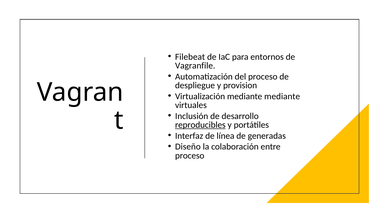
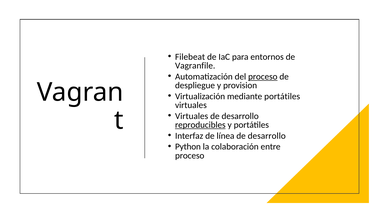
proceso underline: none -> present (263, 77)
mediante mediante: mediante -> portátiles (282, 96)
Inclusión: Inclusión -> Virtuales (192, 116)
línea de generadas: generadas -> desarrollo (267, 136)
Diseño: Diseño -> Python (188, 147)
